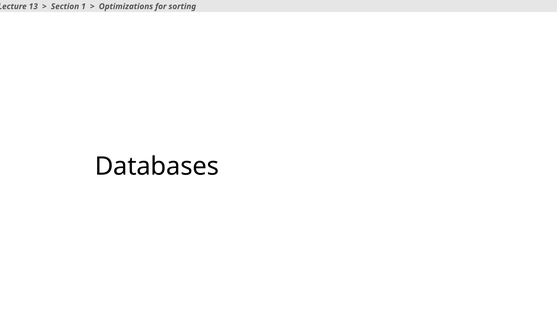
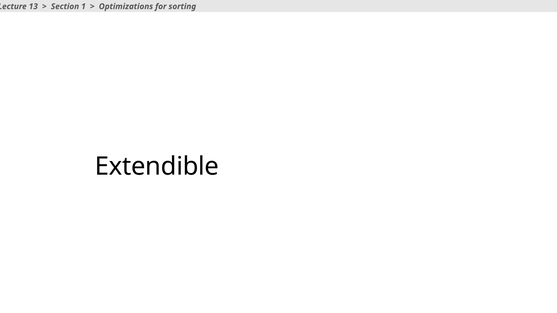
Databases: Databases -> Extendible (157, 167)
